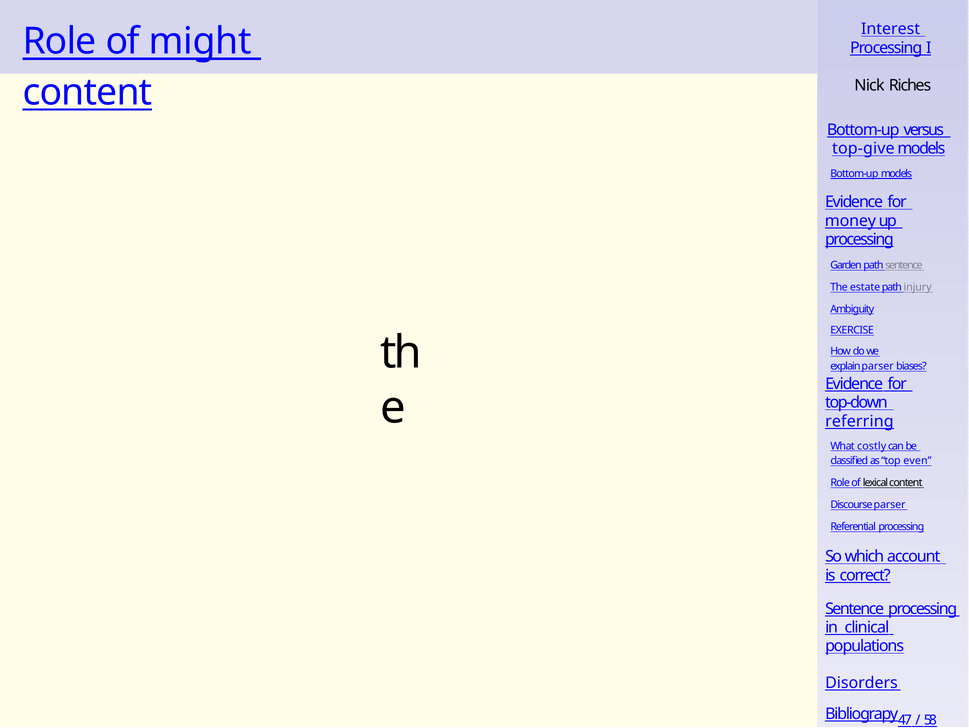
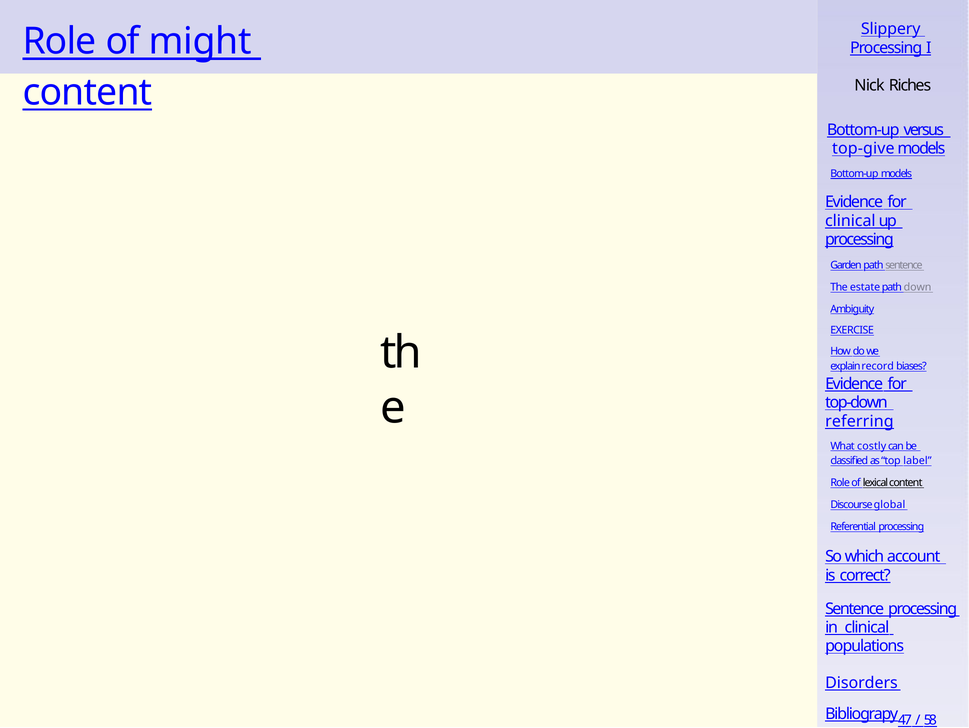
Interest: Interest -> Slippery (891, 29)
money: money -> clinical (850, 221)
injury: injury -> down (918, 287)
explain parser: parser -> record (878, 366)
even: even -> label (917, 461)
Discourse parser: parser -> global (889, 504)
